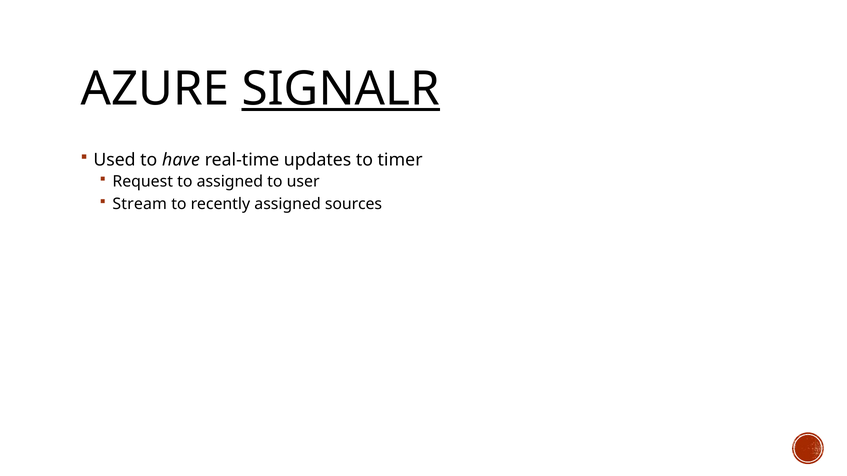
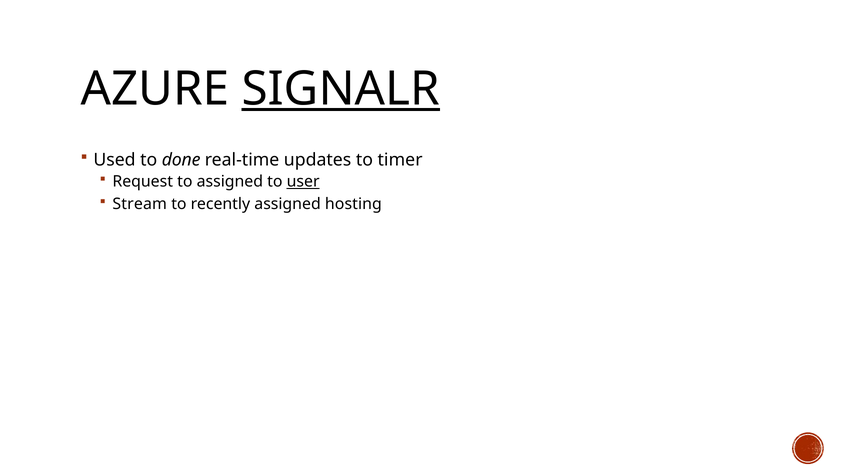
have: have -> done (181, 160)
user underline: none -> present (303, 182)
sources: sources -> hosting (353, 204)
